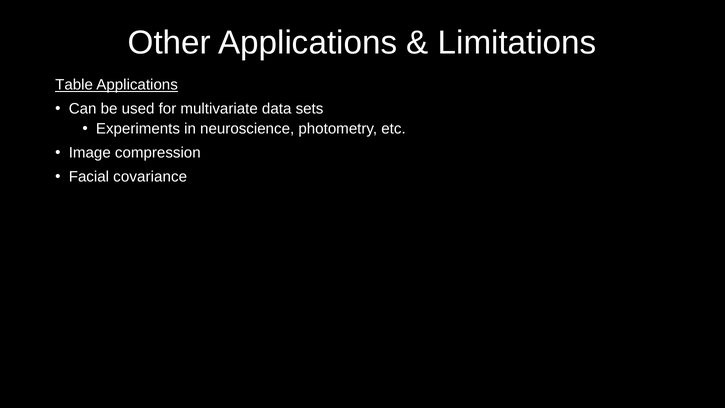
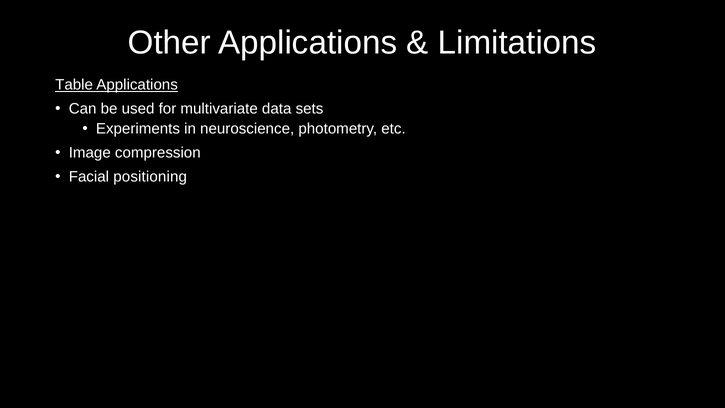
covariance: covariance -> positioning (150, 177)
